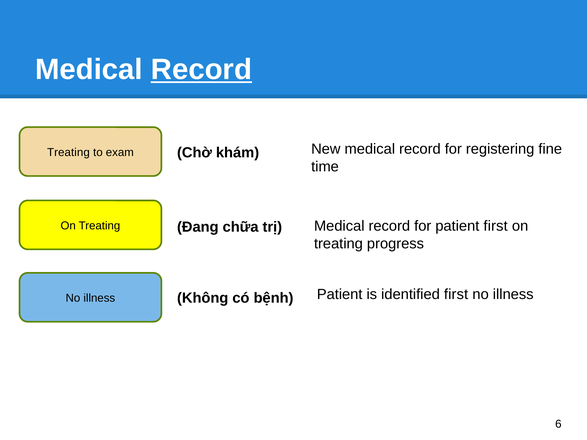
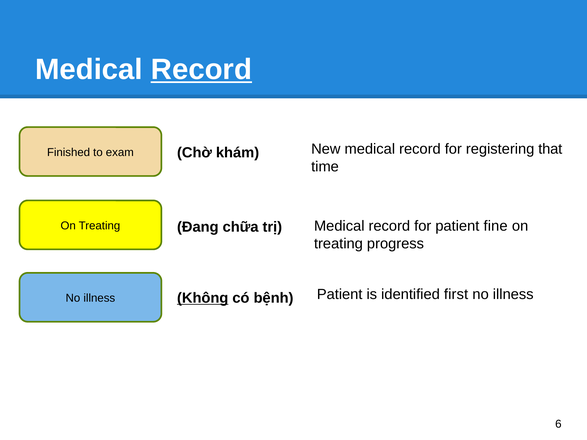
fine: fine -> that (550, 149)
Treating: Treating -> Finished (69, 152)
patient first: first -> fine (496, 226)
Không underline: none -> present (203, 298)
